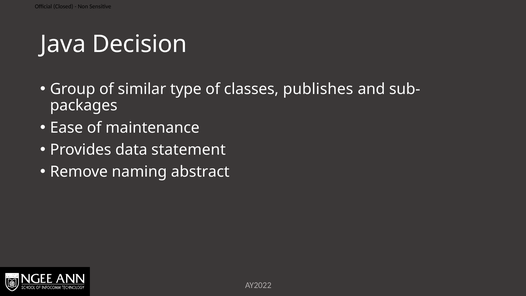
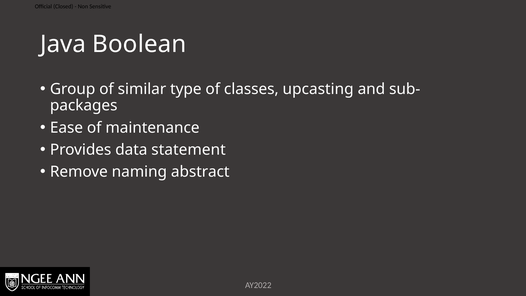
Decision: Decision -> Boolean (139, 44)
publishes: publishes -> upcasting (318, 89)
